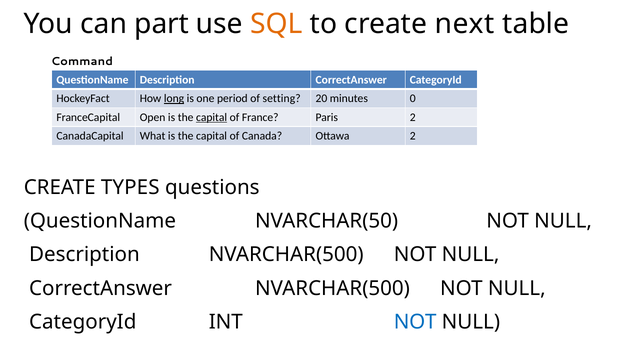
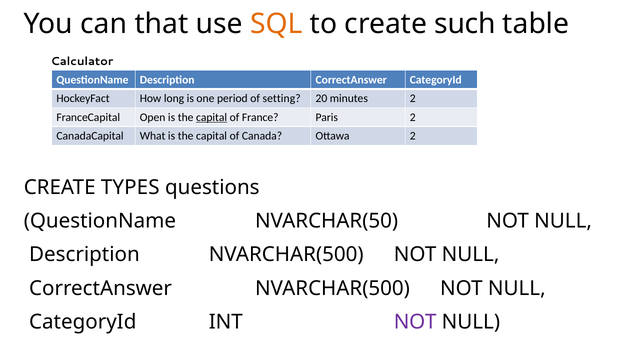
part: part -> that (161, 24)
next: next -> such (465, 24)
Command: Command -> Calculator (82, 62)
long underline: present -> none (174, 99)
minutes 0: 0 -> 2 (413, 99)
NOT colour: blue -> purple (415, 322)
